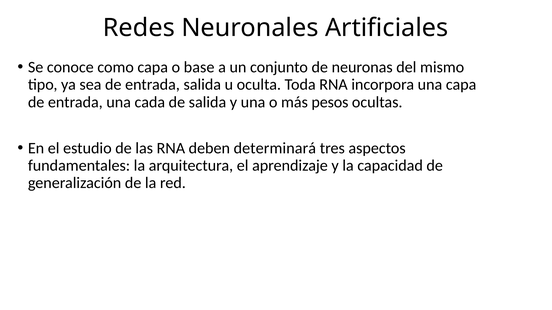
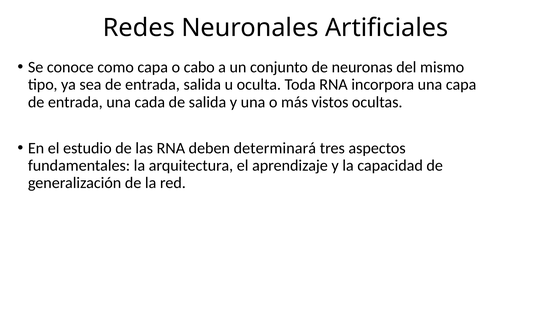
base: base -> cabo (199, 67)
pesos: pesos -> vistos (330, 102)
